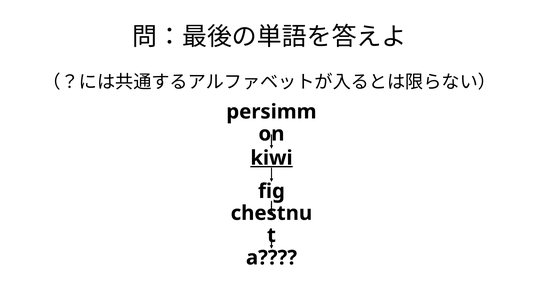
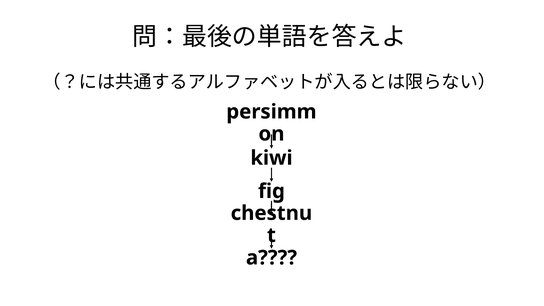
kiwi underline: present -> none (271, 158)
